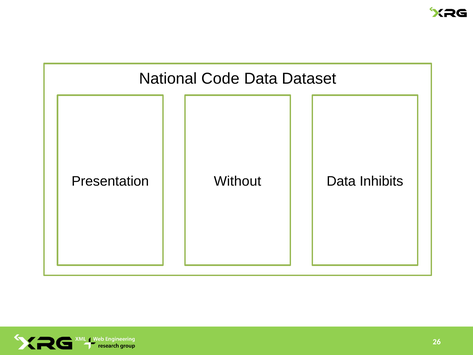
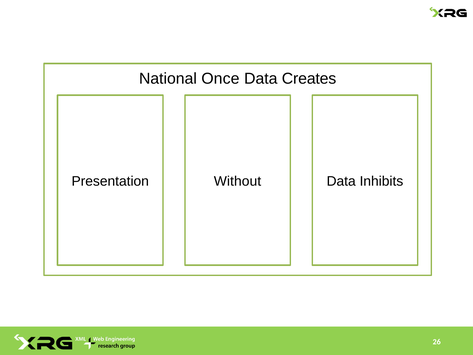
Code: Code -> Once (220, 79)
Dataset: Dataset -> Creates (309, 79)
